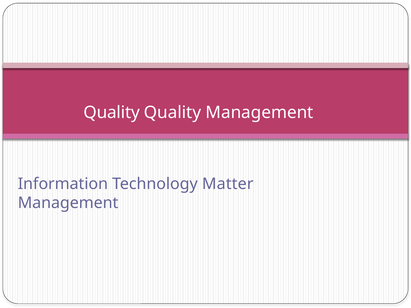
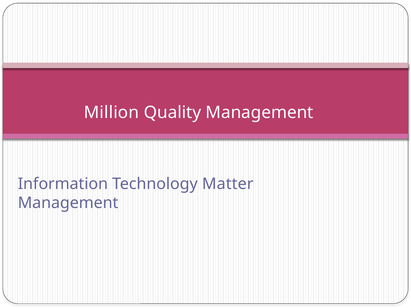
Quality: Quality -> Million (111, 113)
